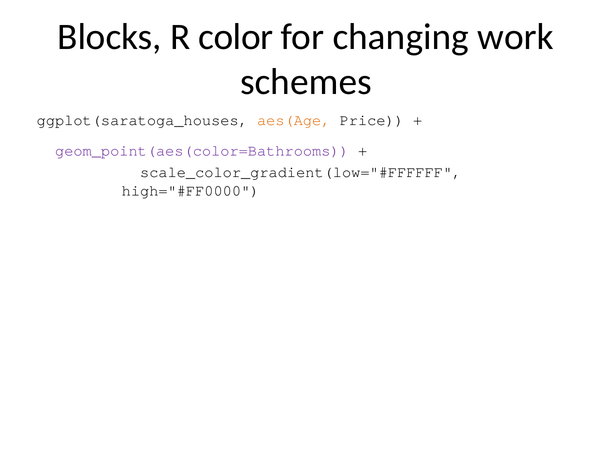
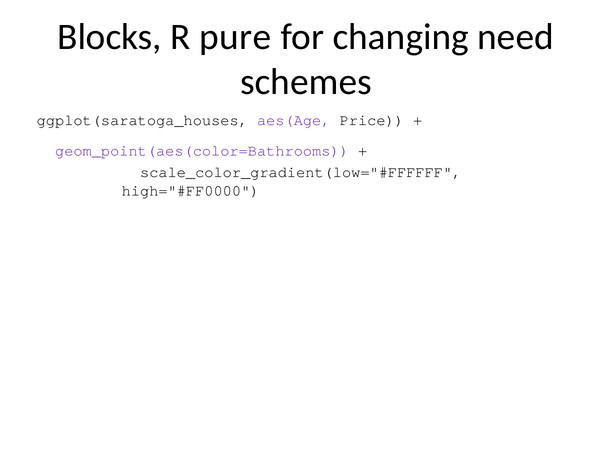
color: color -> pure (235, 37)
work: work -> need (516, 37)
aes(Age colour: orange -> purple (294, 120)
